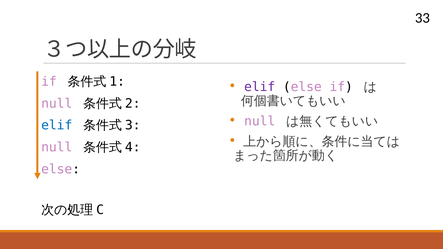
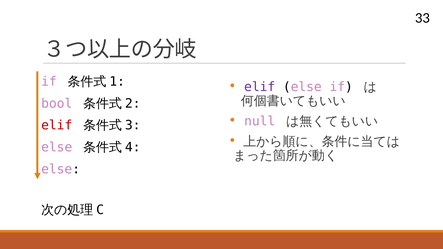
null: null -> bool (57, 104)
elif colour: blue -> red (57, 125)
null: null -> else (57, 147)
